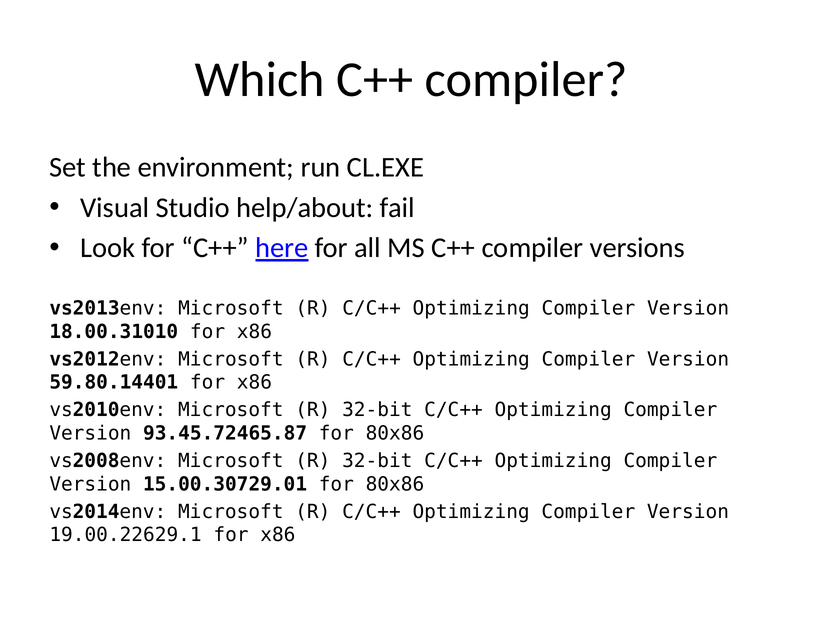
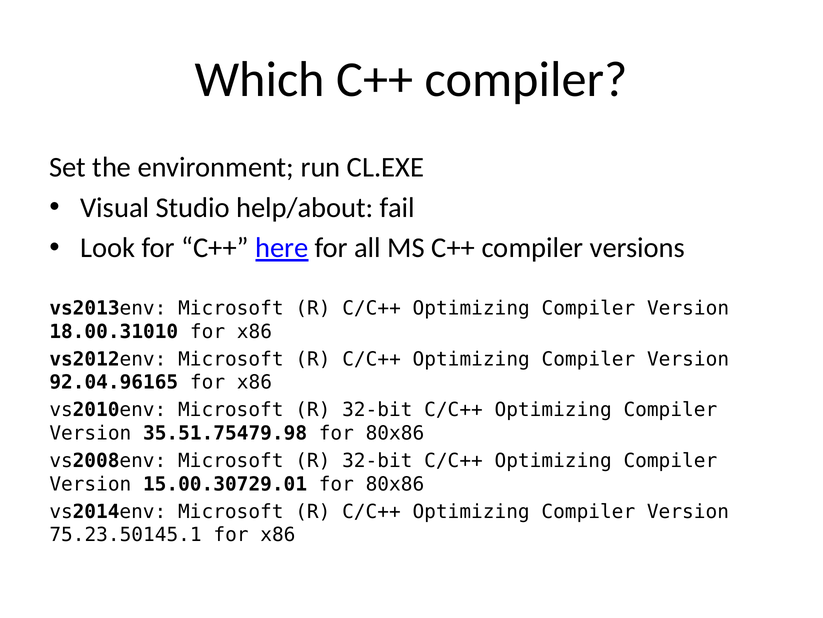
59.80.14401: 59.80.14401 -> 92.04.96165 (114, 382)
93.45.72465.87: 93.45.72465.87 -> 35.51.75479.98 (225, 433)
19.00.22629.1: 19.00.22629.1 -> 75.23.50145.1 (126, 534)
